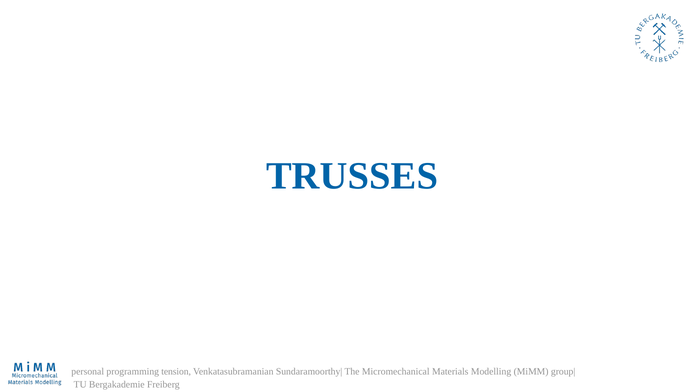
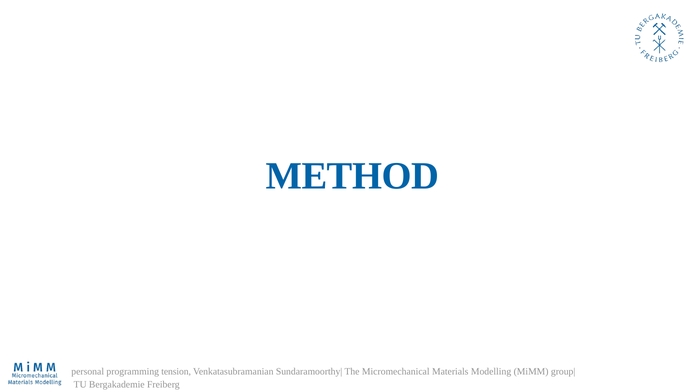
TRUSSES: TRUSSES -> METHOD (352, 176)
